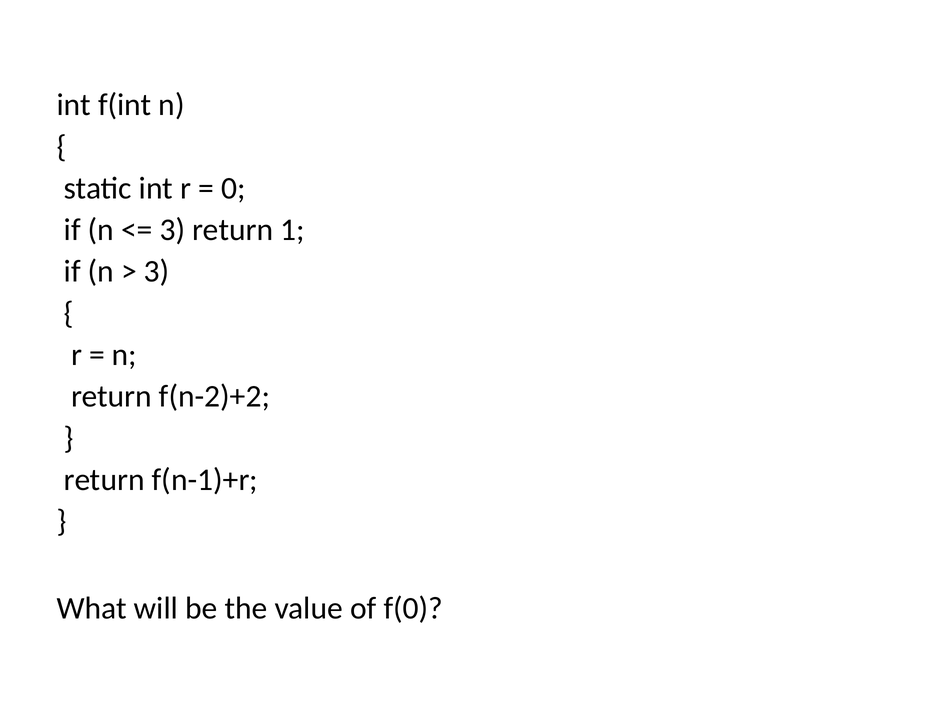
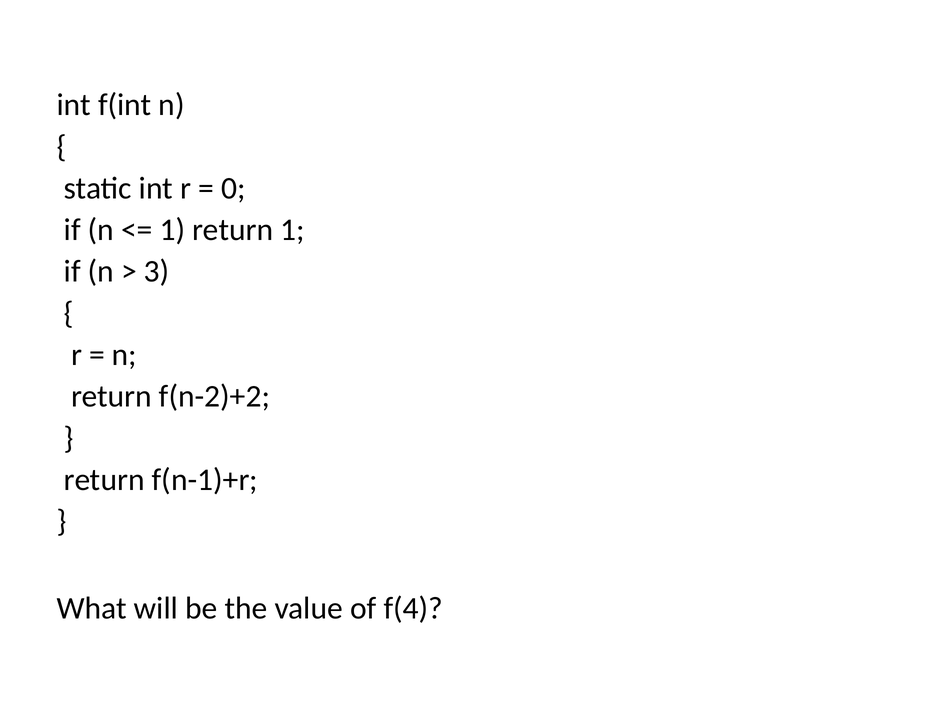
3: 3 -> 1 (172, 230)
f(0: f(0 -> f(4 (413, 609)
